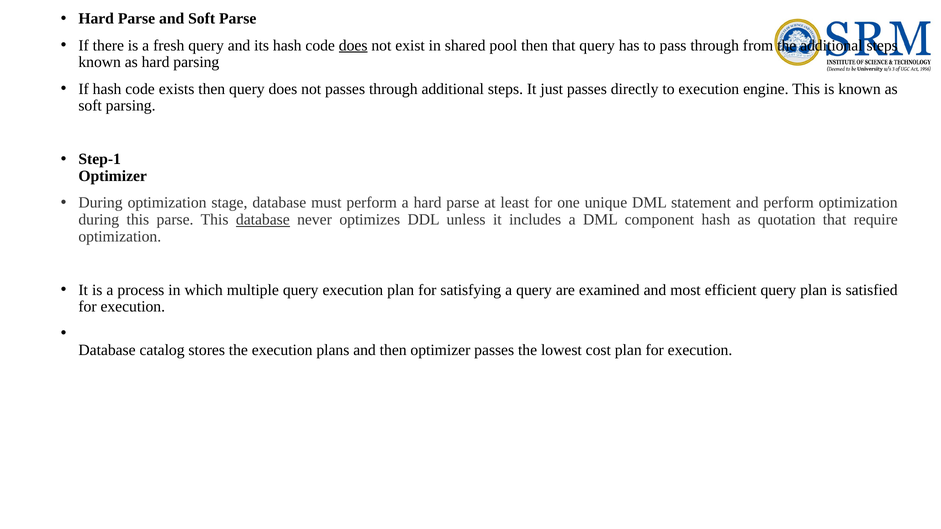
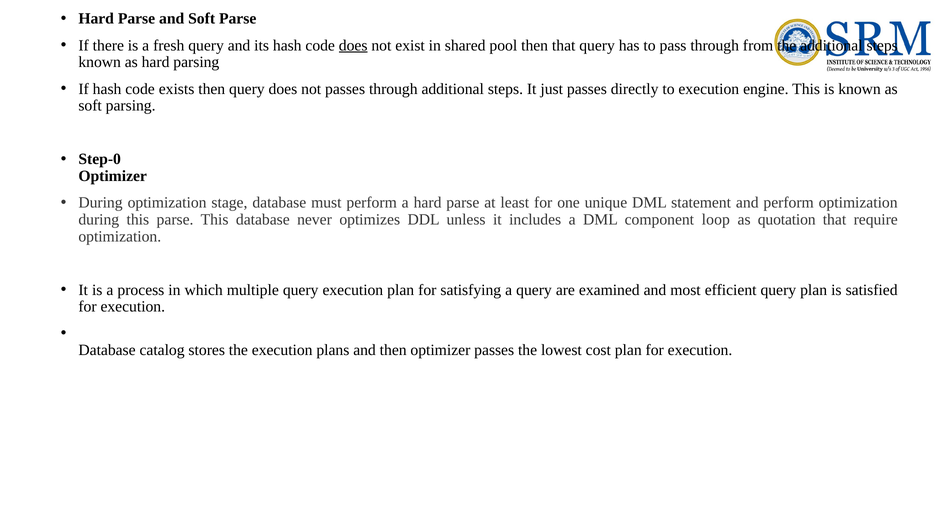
Step-1: Step-1 -> Step-0 (100, 159)
database underline: present -> none (263, 220)
component hash: hash -> loop (716, 220)
